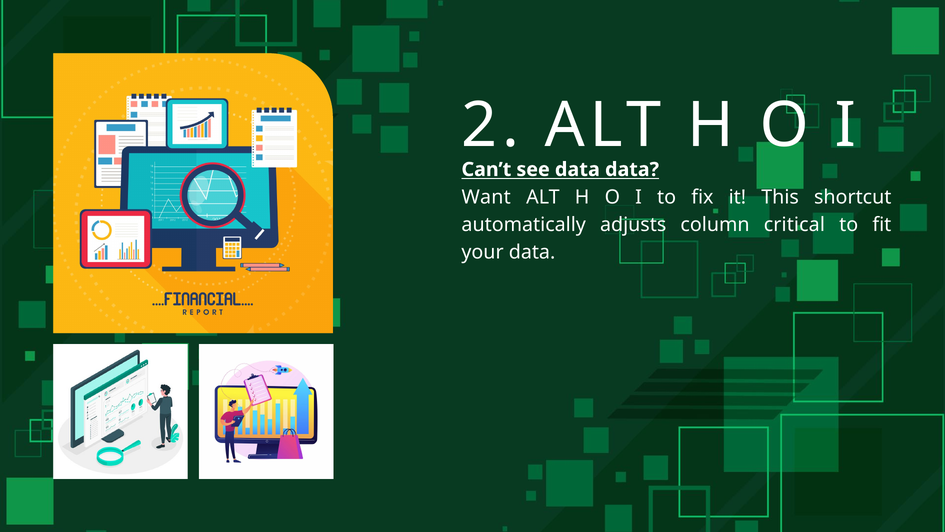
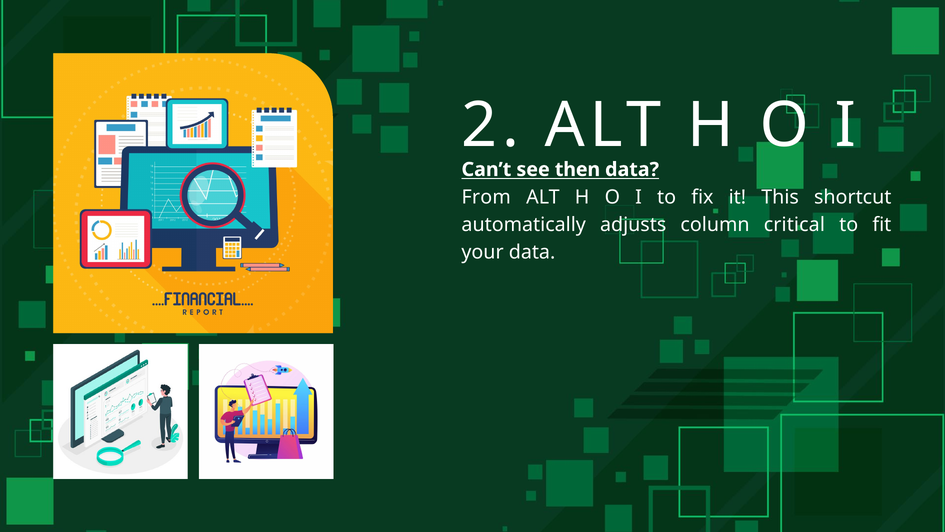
see data: data -> then (578, 169)
Want: Want -> From (486, 197)
